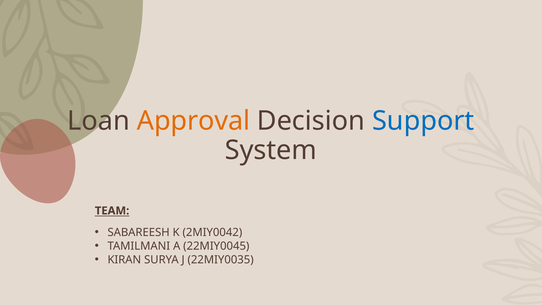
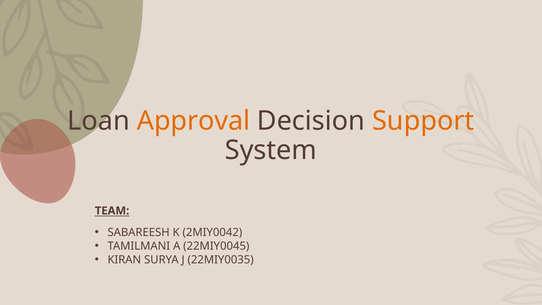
Support colour: blue -> orange (423, 121)
